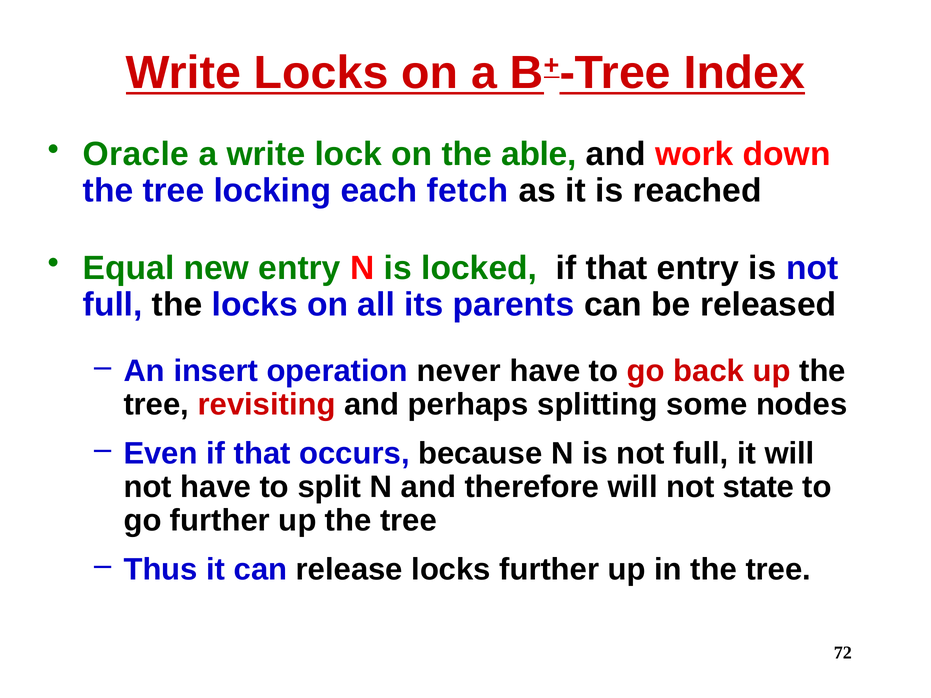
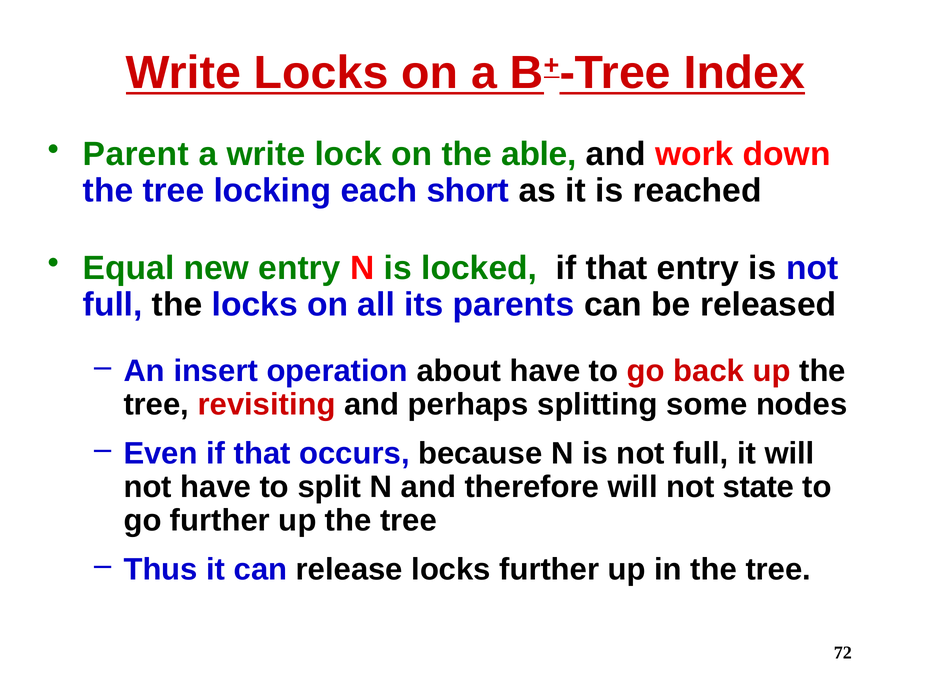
Oracle: Oracle -> Parent (136, 154)
fetch: fetch -> short (468, 191)
never: never -> about (459, 371)
